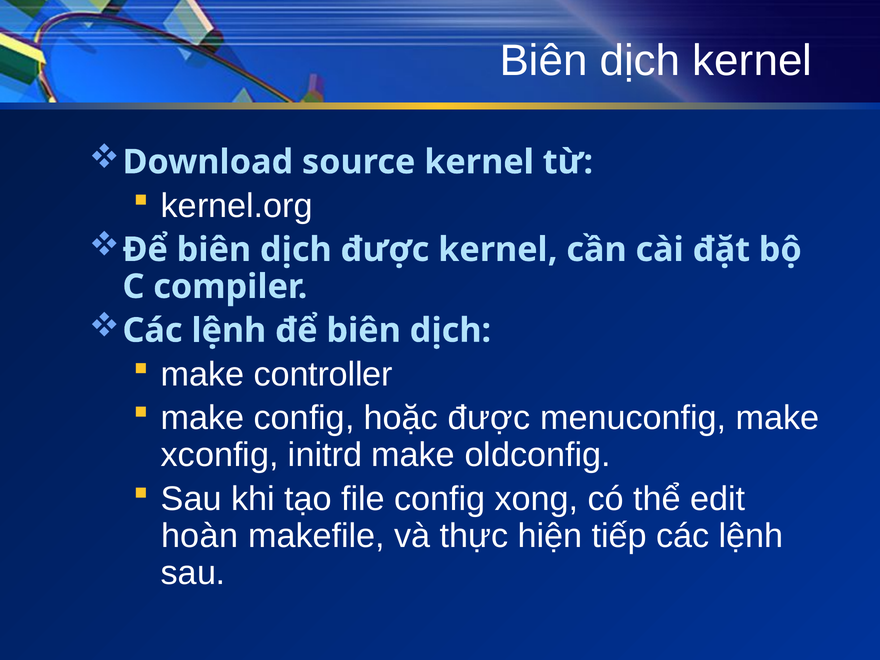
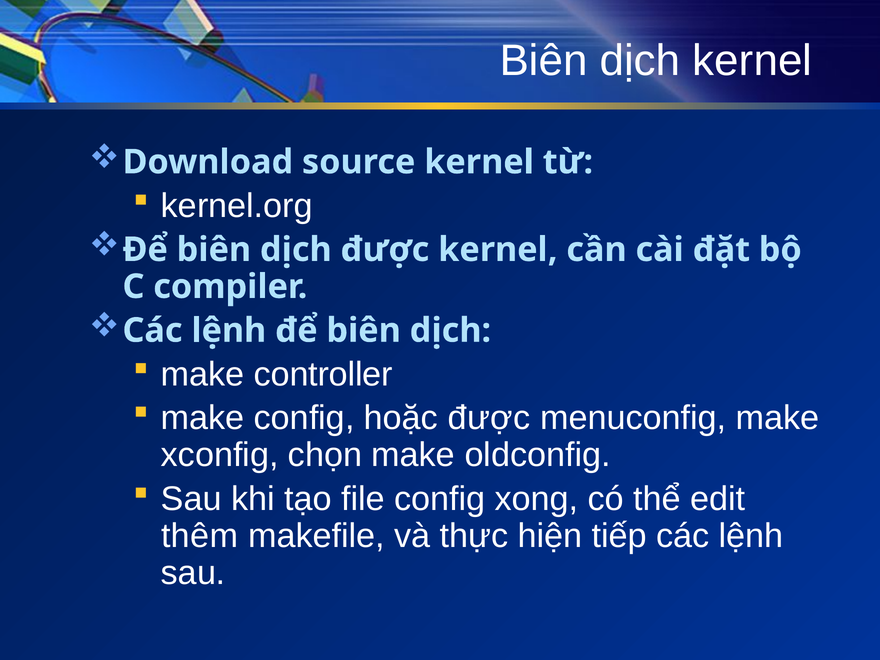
initrd: initrd -> chọn (325, 455)
hoàn: hoàn -> thêm (200, 536)
